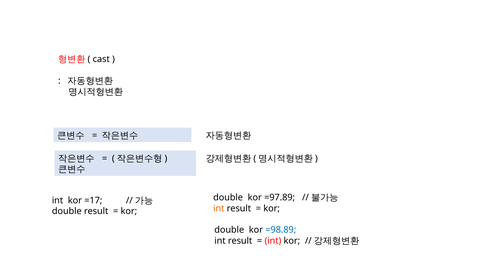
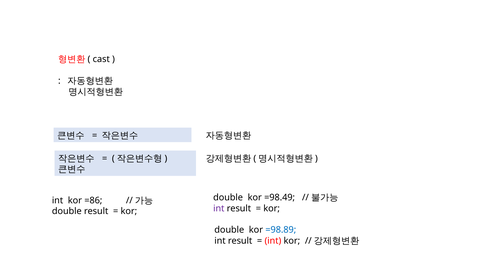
=97.89: =97.89 -> =98.49 (280, 197)
=17: =17 -> =86 (93, 200)
int colour: orange -> purple (219, 208)
